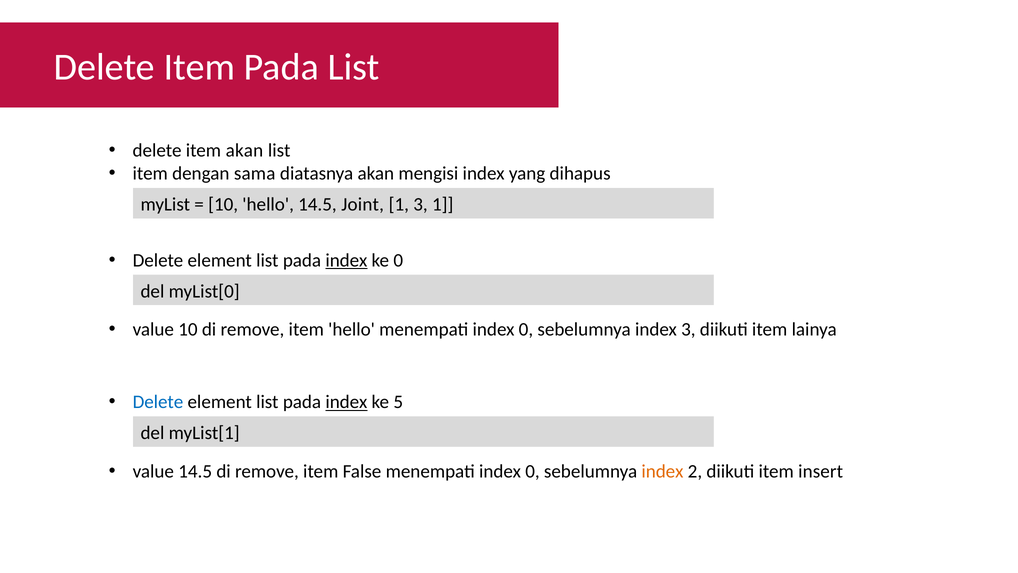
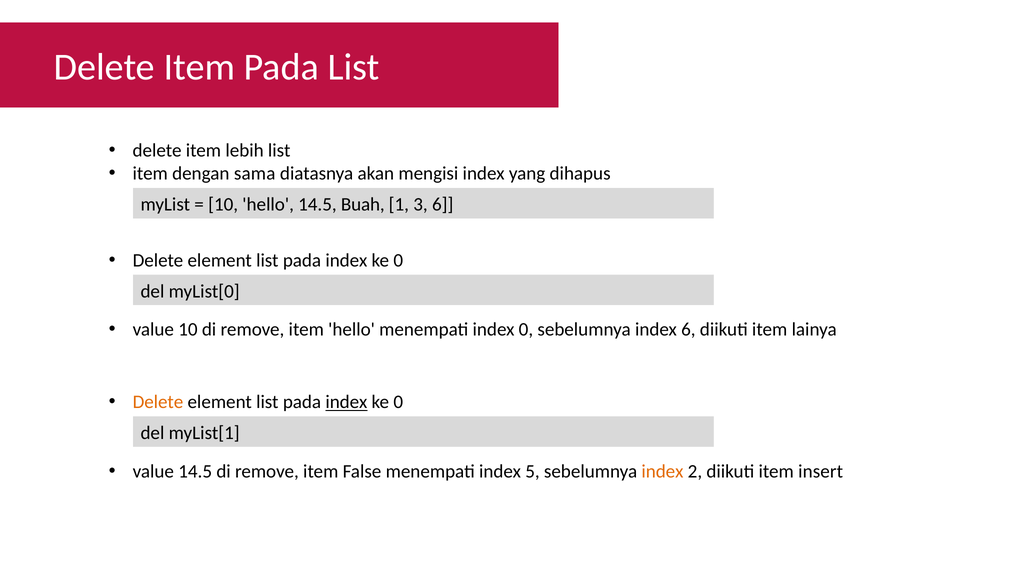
item akan: akan -> lebih (245, 151)
Joint: Joint -> Buah (363, 204)
3 1: 1 -> 6 (443, 204)
index underline: present -> none (346, 260)
index 3: 3 -> 6 (688, 329)
Delete colour: blue -> orange (158, 402)
5: 5 -> 0 (398, 402)
False menempati index 0: 0 -> 5 (532, 471)
